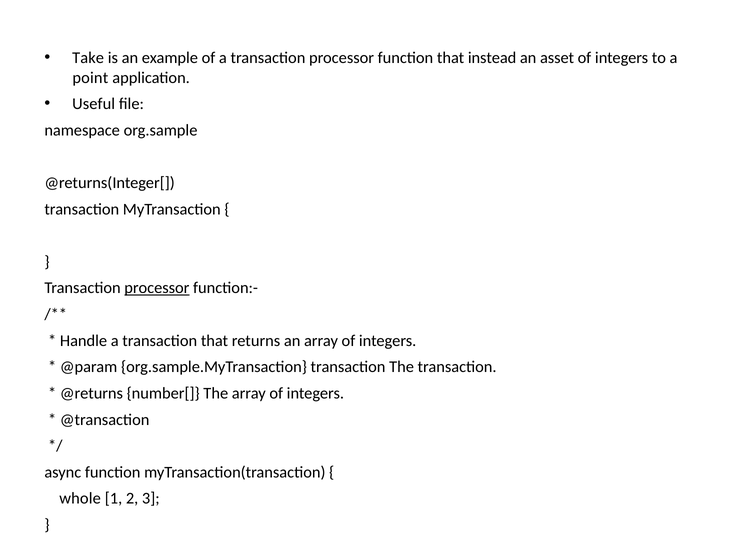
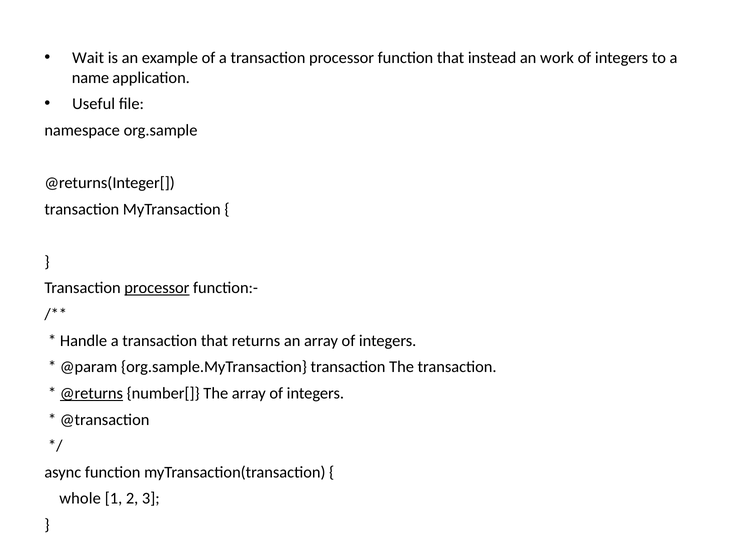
Take: Take -> Wait (88, 58)
asset: asset -> work (557, 58)
point: point -> name (91, 78)
@returns underline: none -> present (91, 393)
